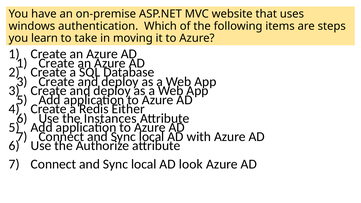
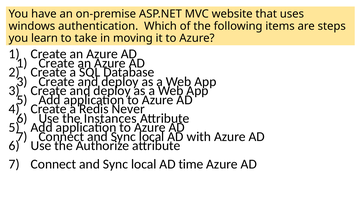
Either: Either -> Never (128, 109)
look: look -> time (191, 164)
